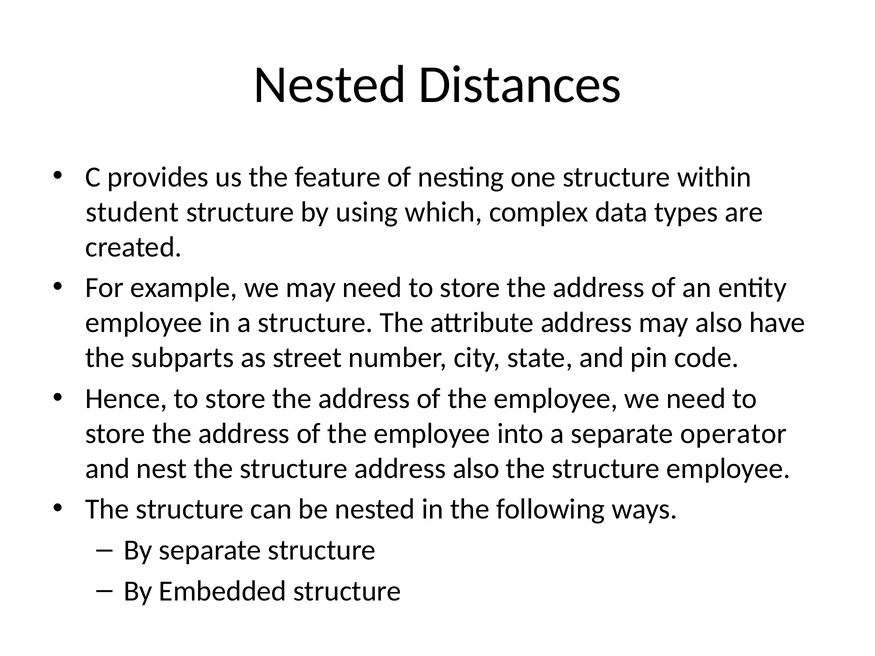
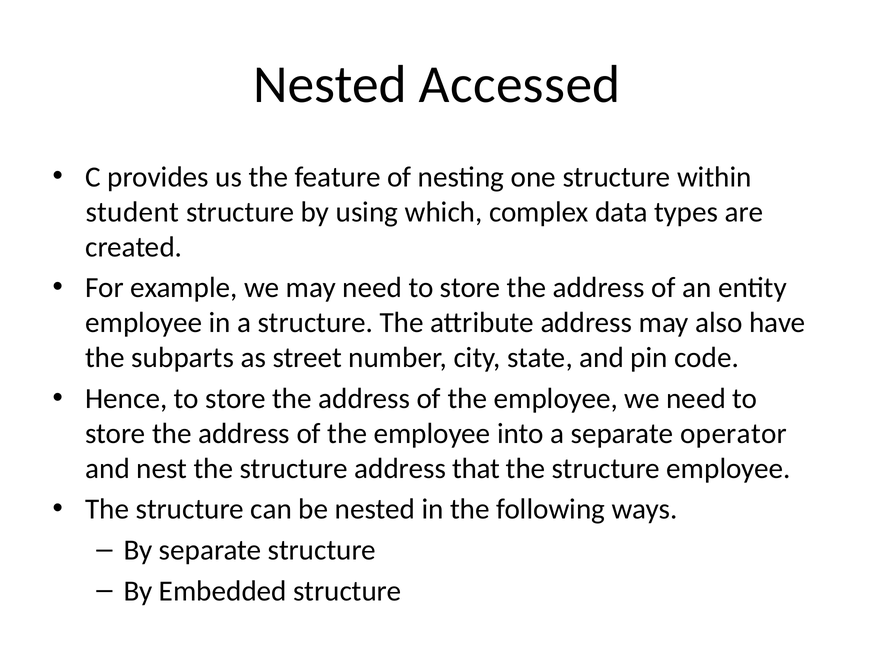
Distances: Distances -> Accessed (520, 85)
address also: also -> that (476, 469)
